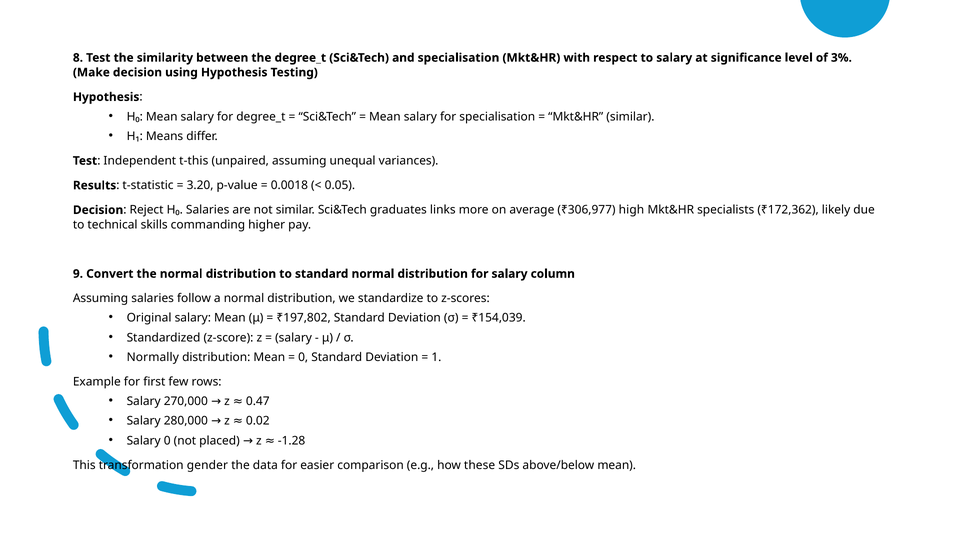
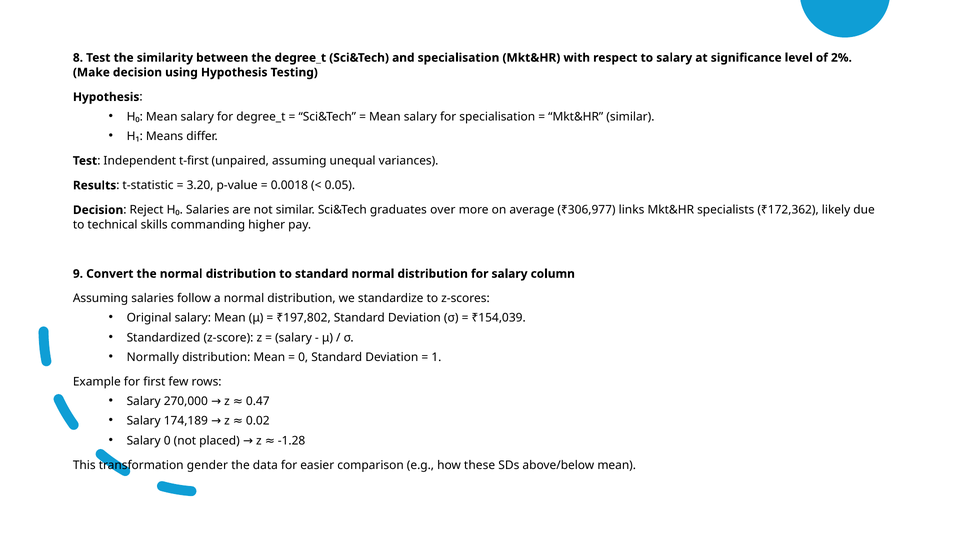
3%: 3% -> 2% (841, 58)
t-this: t-this -> t-first (194, 161)
links: links -> over (443, 210)
high: high -> links (632, 210)
280,000: 280,000 -> 174,189 (186, 421)
